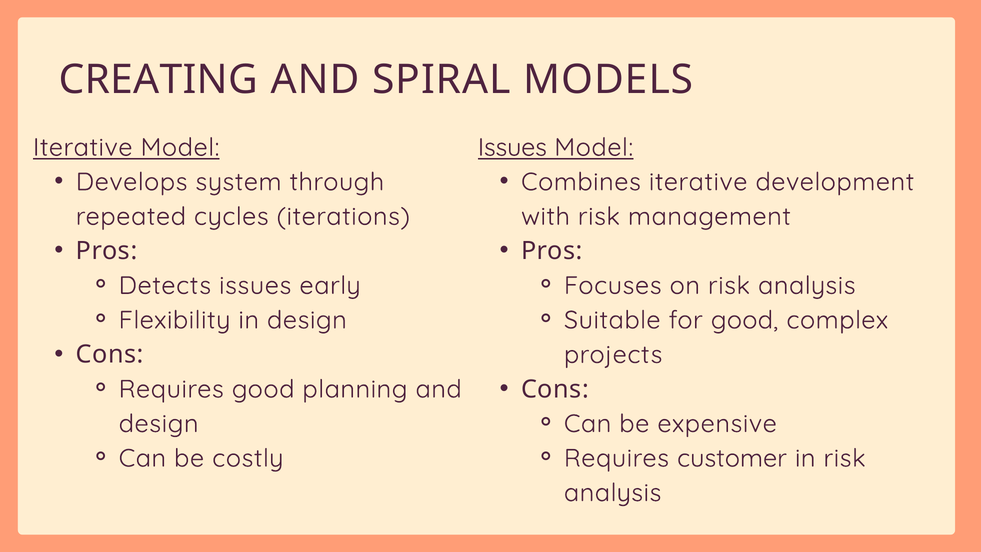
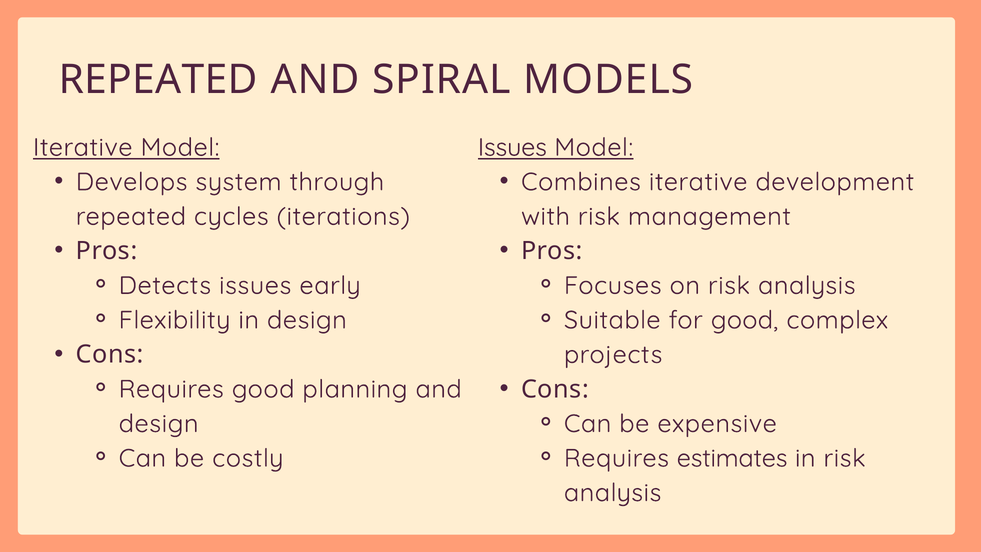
CREATING: CREATING -> REPEATED (158, 80)
customer: customer -> estimates (732, 458)
